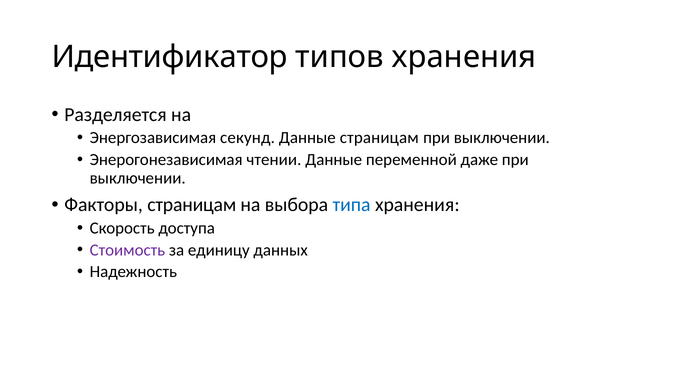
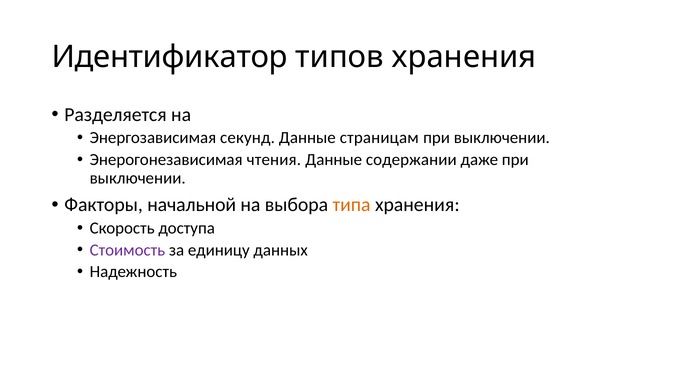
чтении: чтении -> чтения (274, 160)
переменной: переменной -> содержании (411, 160)
Факторы страницам: страницам -> начальной (192, 205)
типа colour: blue -> orange (352, 205)
